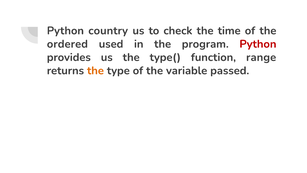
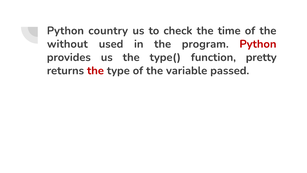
ordered: ordered -> without (67, 44)
range: range -> pretty (261, 57)
the colour: orange -> red (95, 70)
